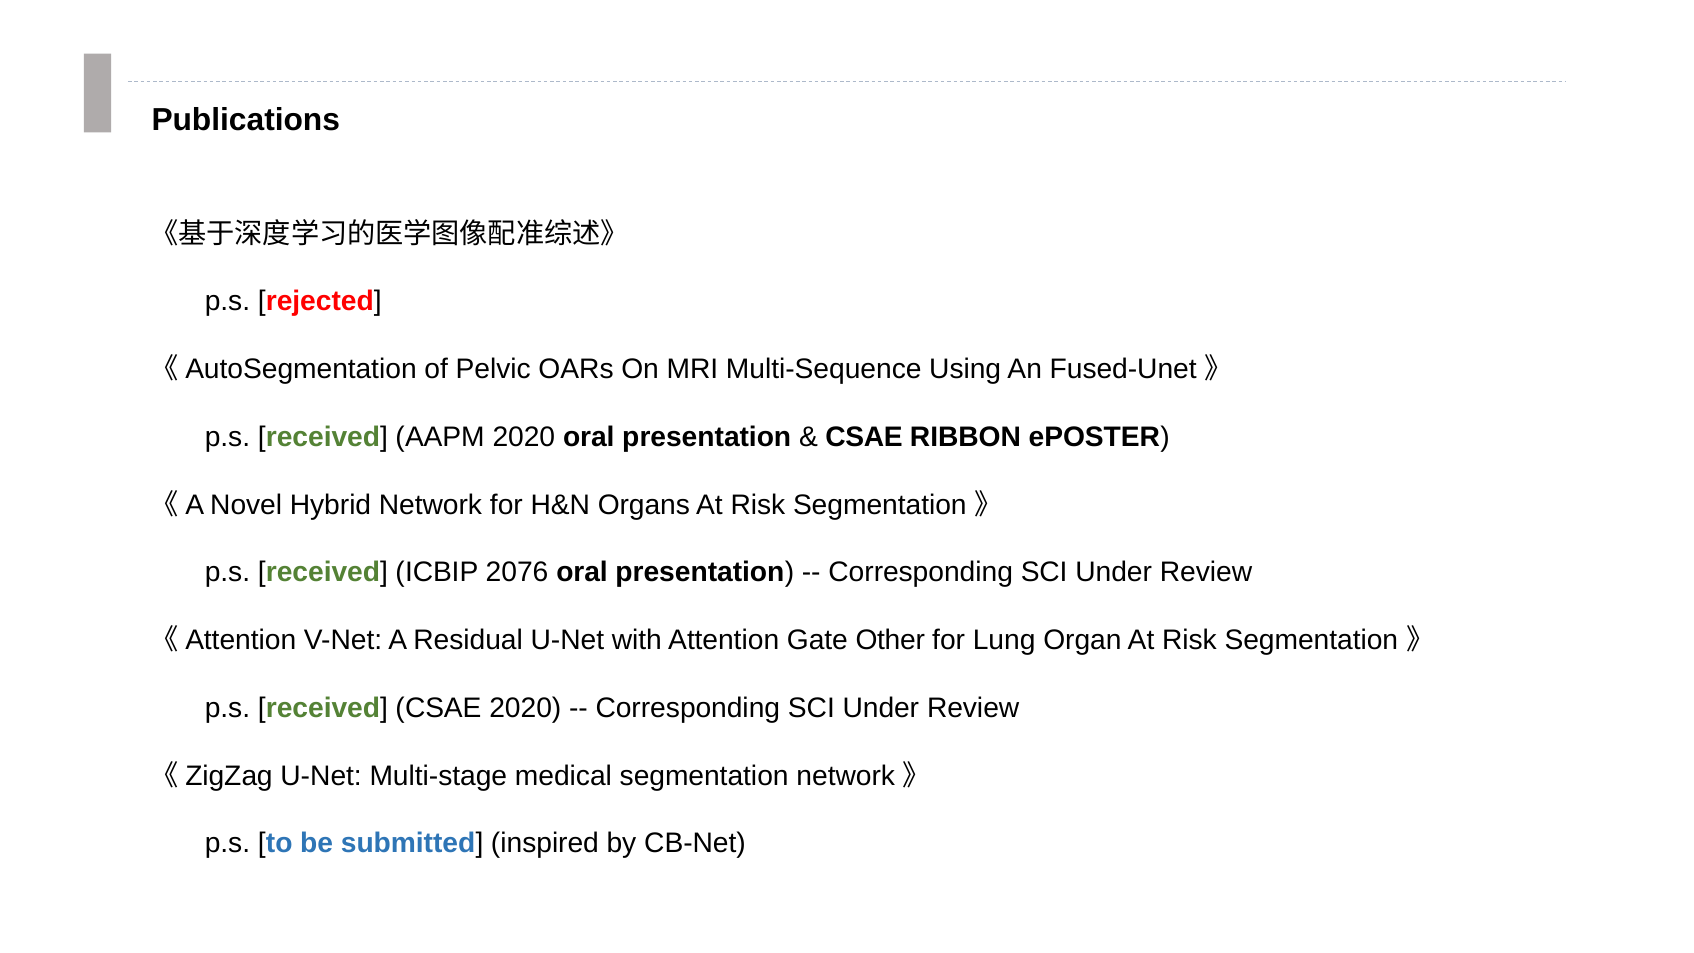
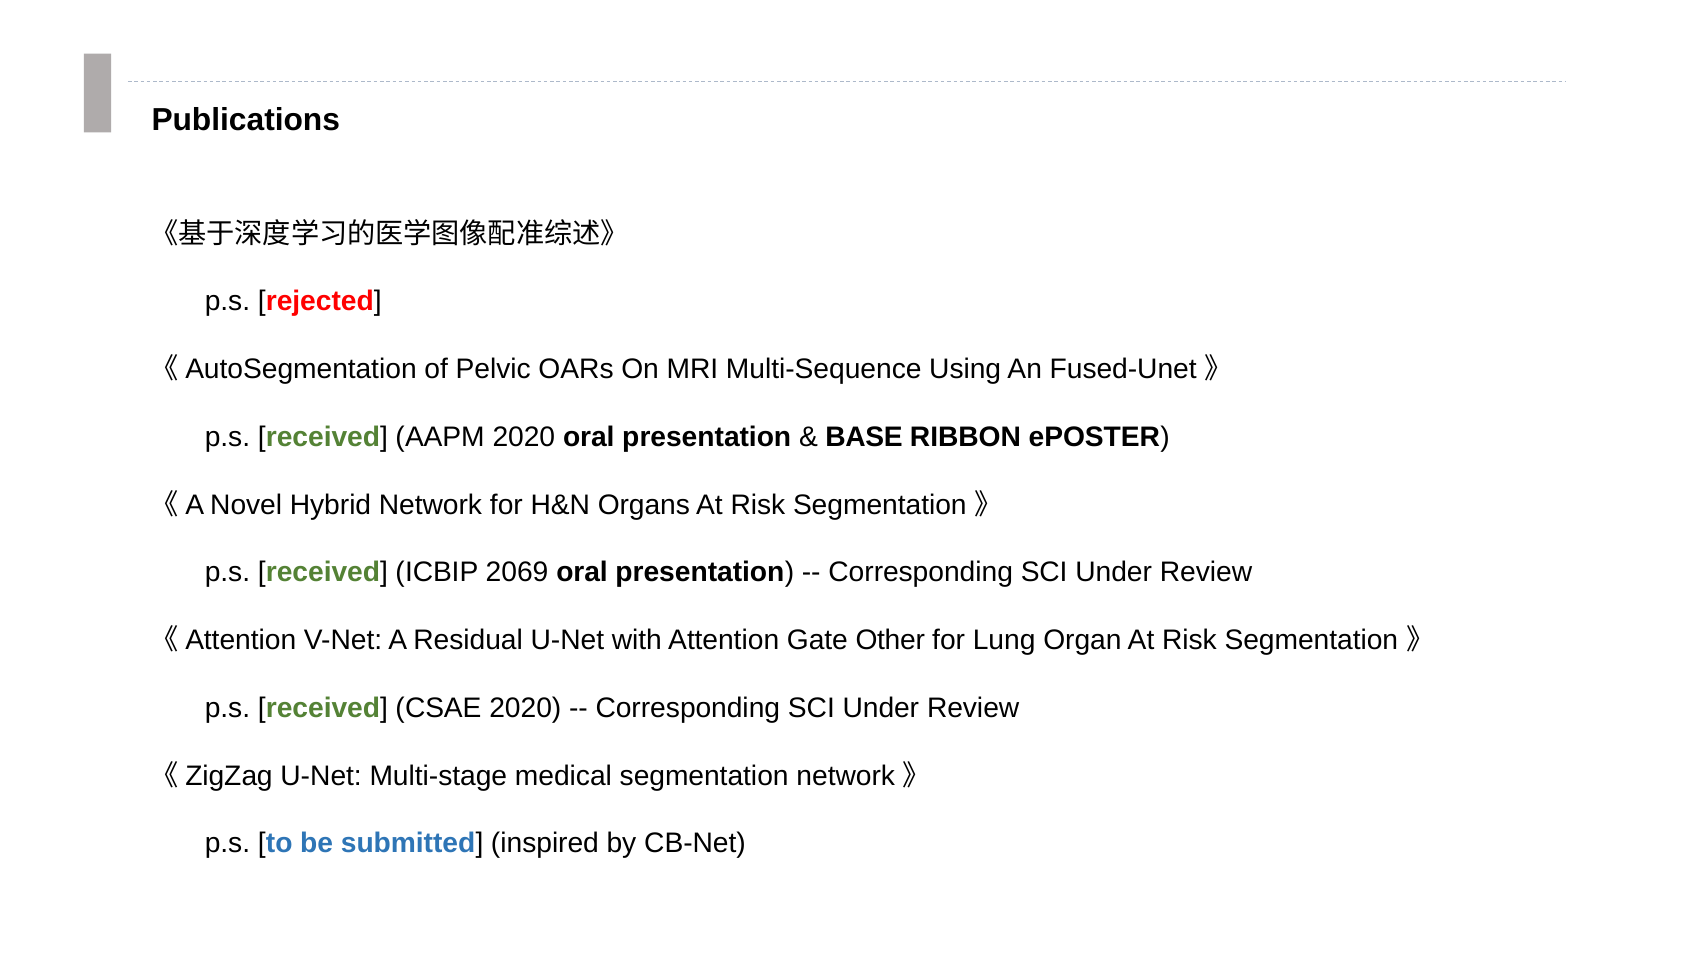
CSAE: CSAE -> BASE (864, 437)
2076: 2076 -> 2069 (517, 572)
